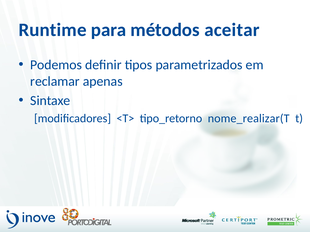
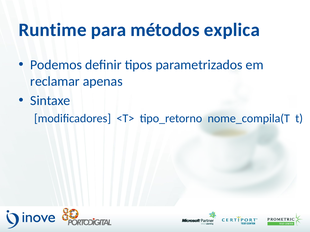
aceitar: aceitar -> explica (232, 30)
nome_realizar(T: nome_realizar(T -> nome_compila(T (249, 119)
